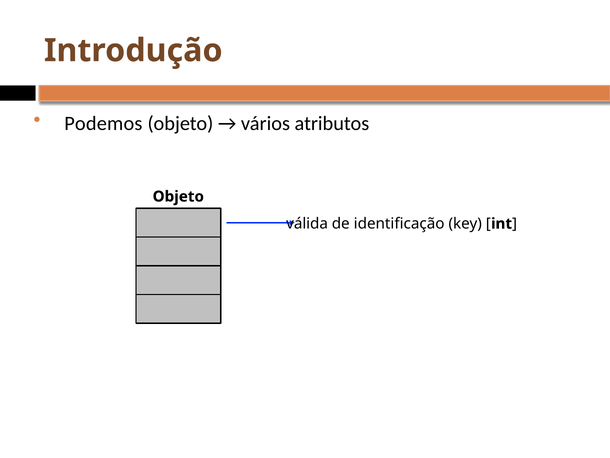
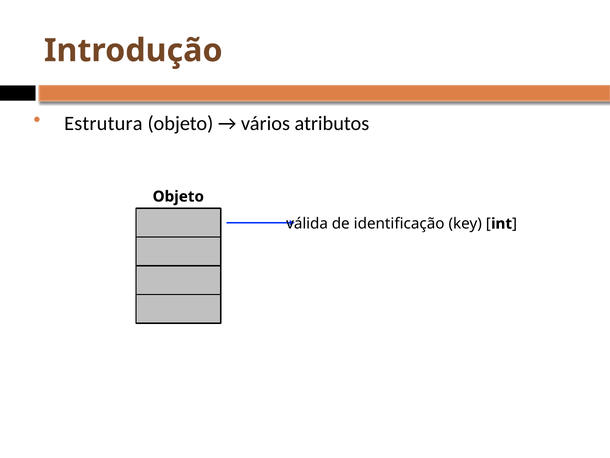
Podemos: Podemos -> Estrutura (103, 123)
